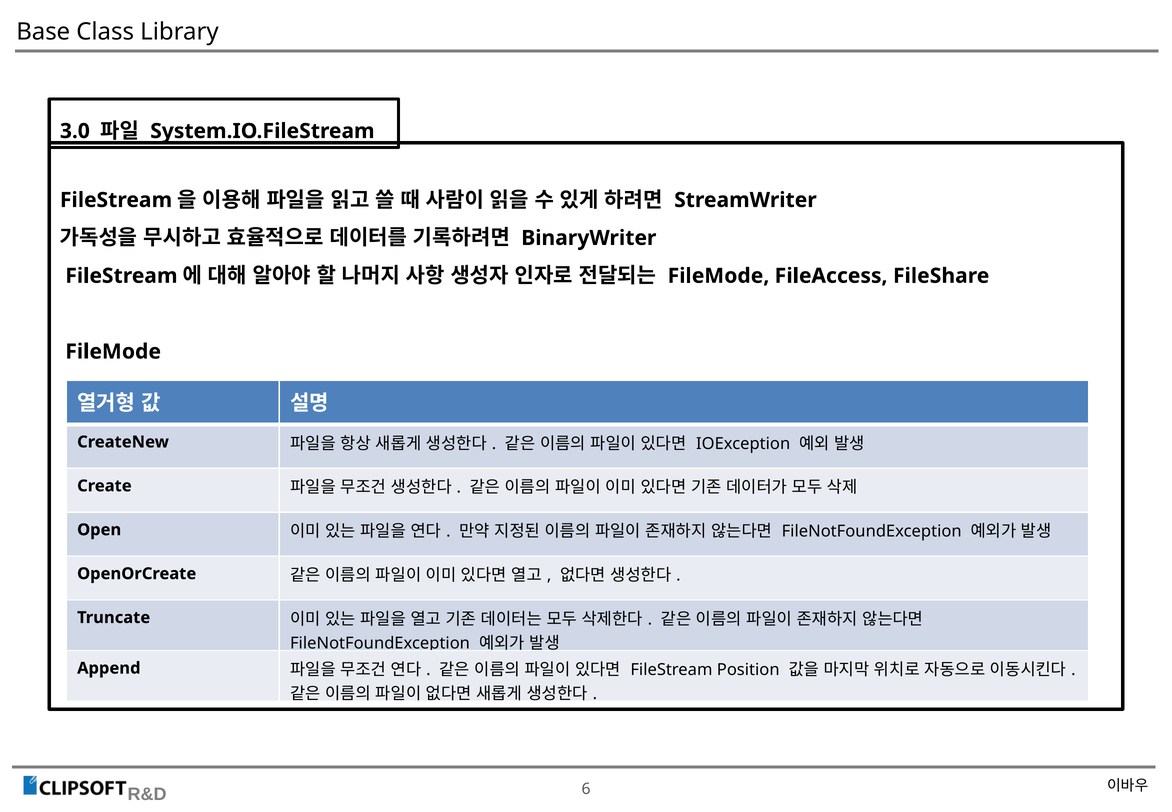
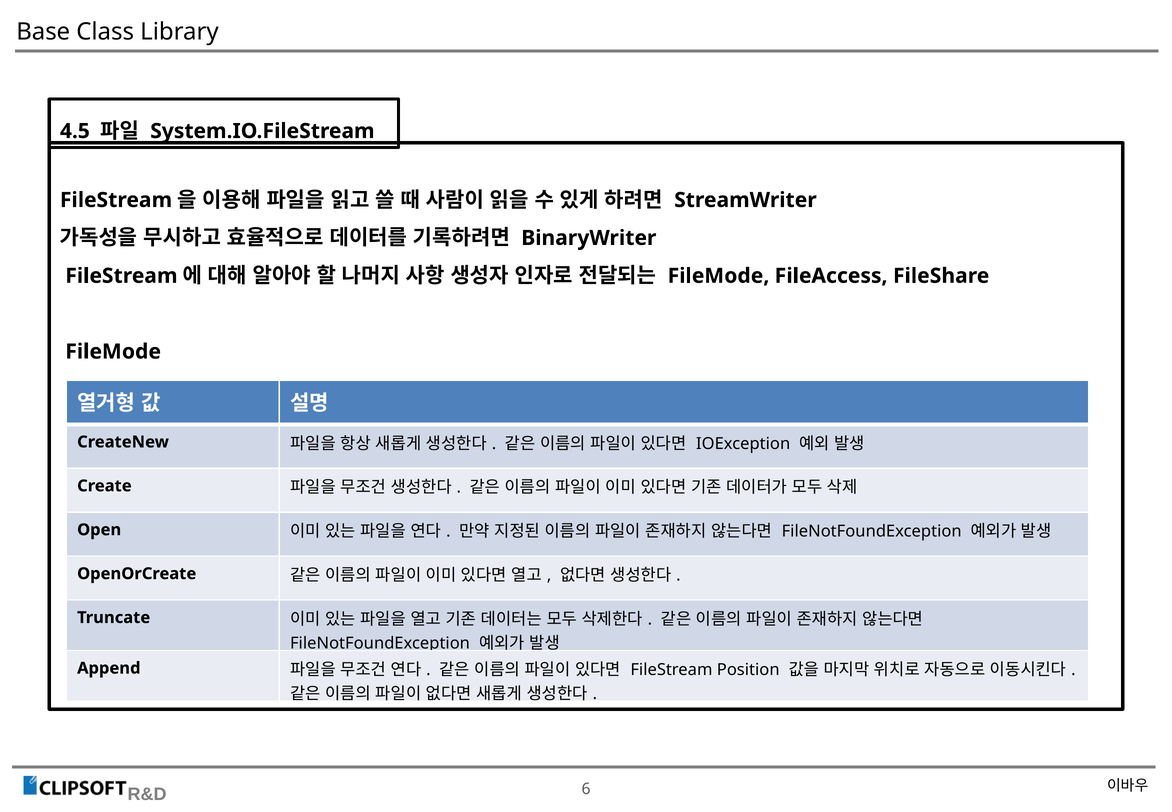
3.0: 3.0 -> 4.5 (75, 131)
